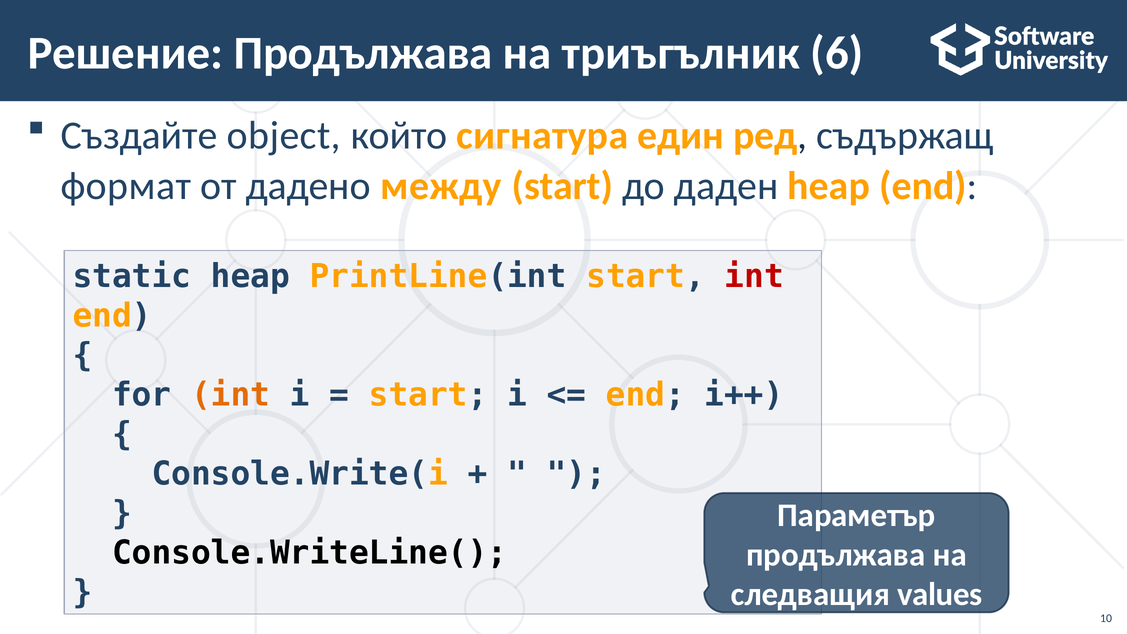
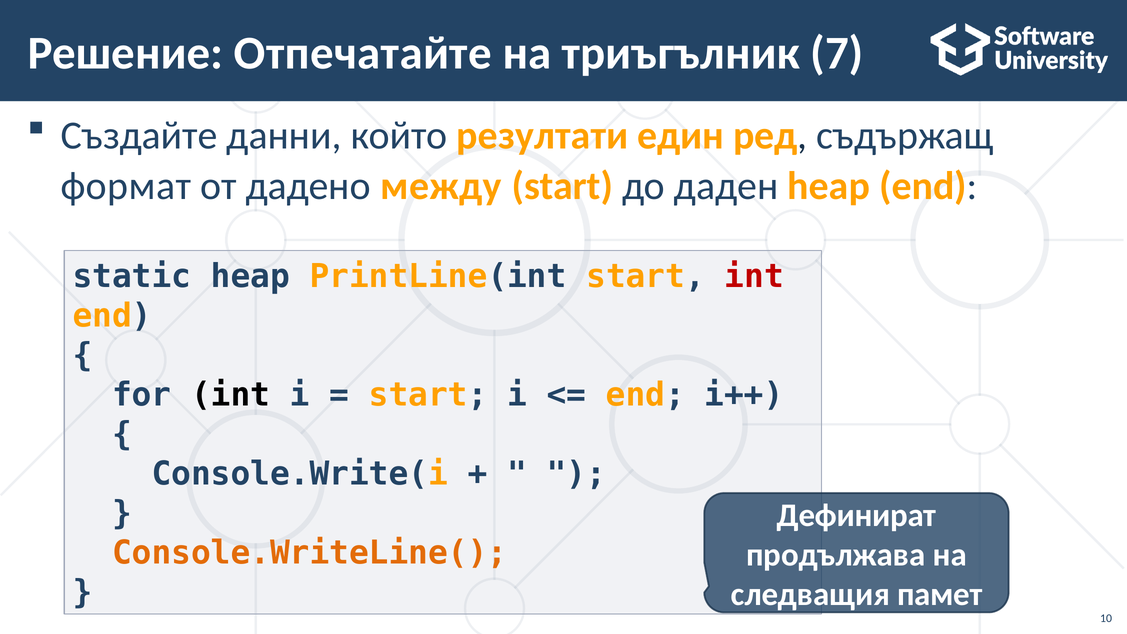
Решение Продължава: Продължава -> Отпечатайте (363, 53)
6: 6 -> 7 (837, 53)
object: object -> данни (284, 136)
сигнатура: сигнатура -> резултати (542, 136)
int colour: orange -> black (231, 395)
Параметър: Параметър -> Дефинират (857, 515)
Console.WriteLine( colour: black -> orange (310, 553)
values: values -> памет (940, 594)
